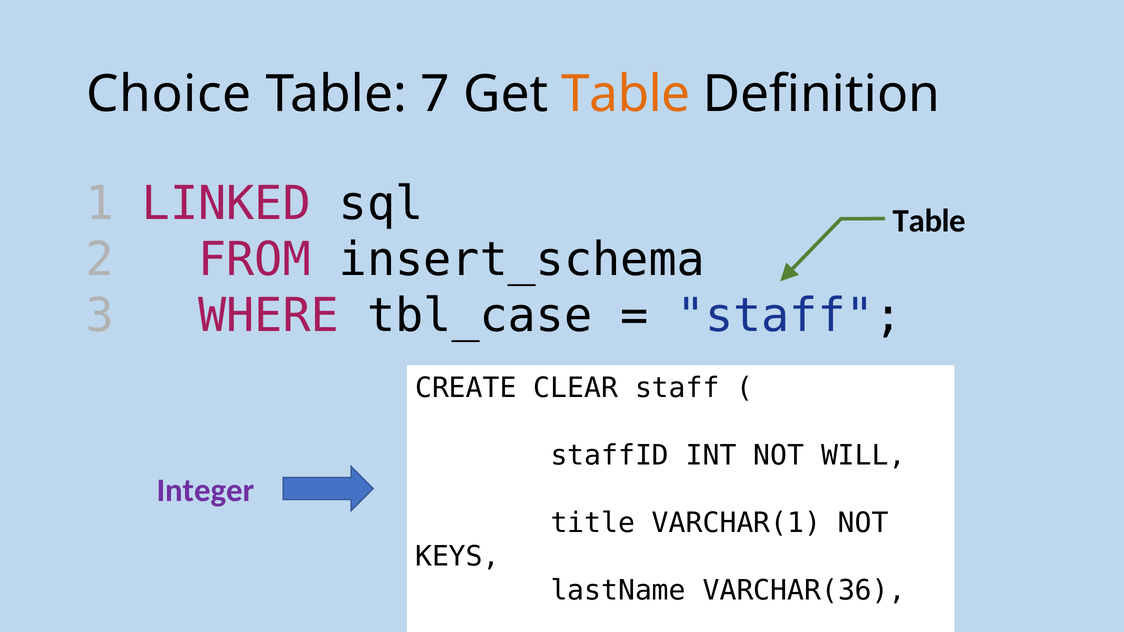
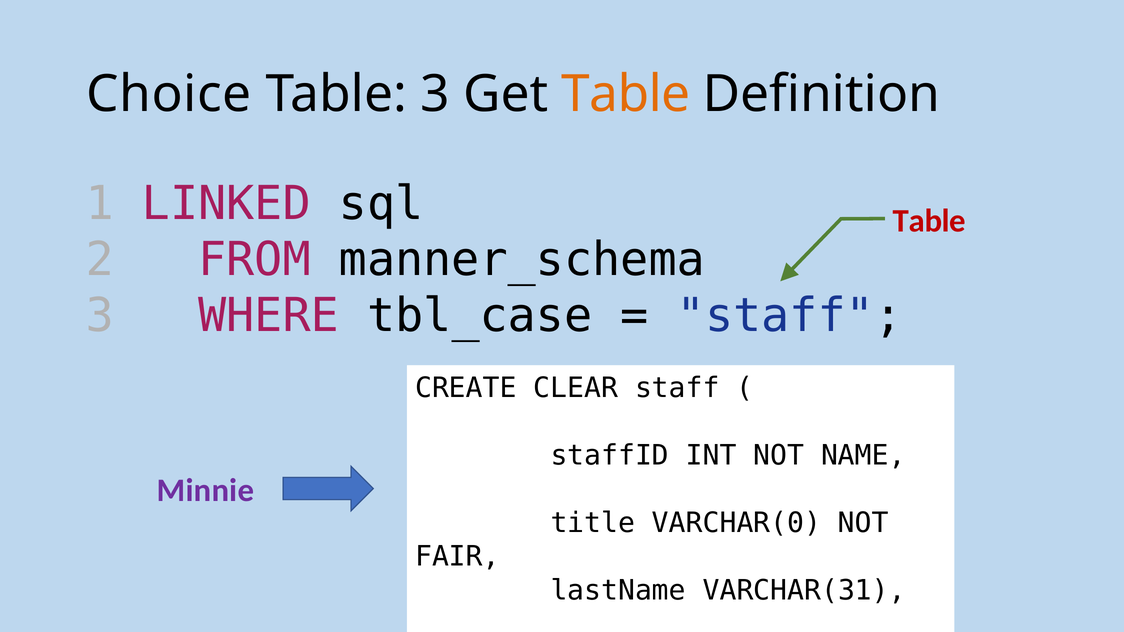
Table 7: 7 -> 3 (435, 94)
Table colour: black -> red (929, 221)
insert_schema: insert_schema -> manner_schema (522, 260)
WILL: WILL -> NAME (863, 456)
Integer: Integer -> Minnie (205, 491)
VARCHAR(1: VARCHAR(1 -> VARCHAR(0 (737, 523)
KEYS: KEYS -> FAIR (457, 557)
VARCHAR(36: VARCHAR(36 -> VARCHAR(31 (804, 591)
